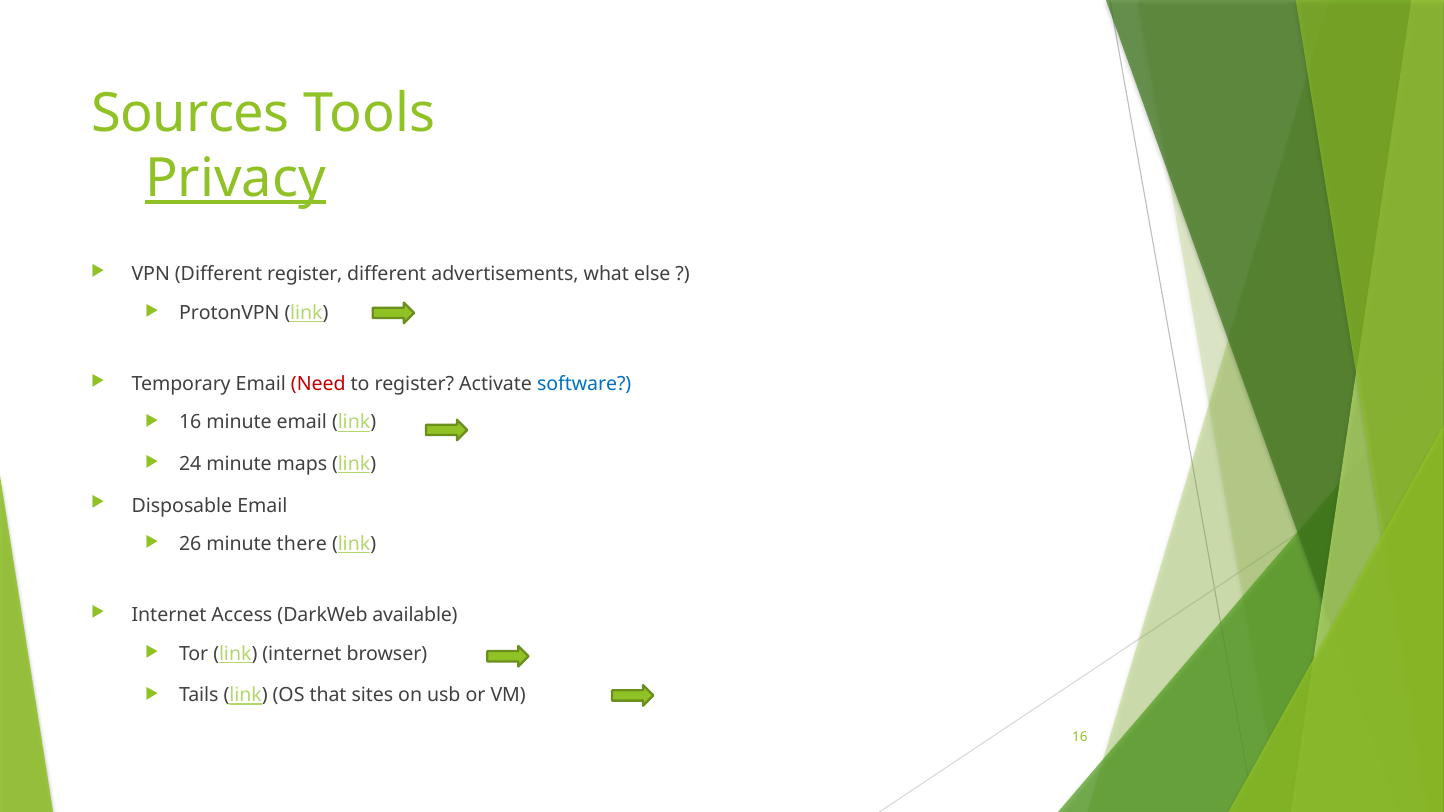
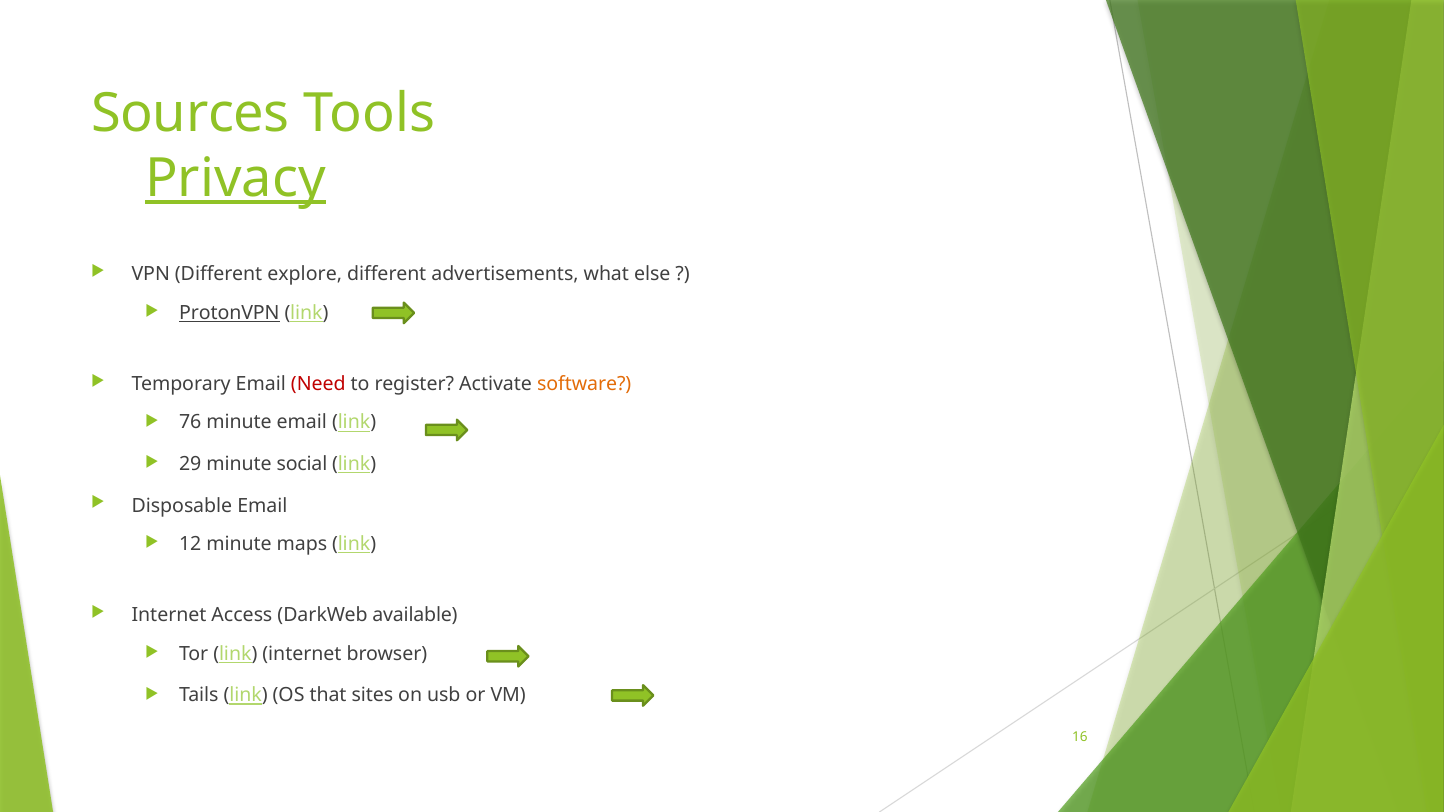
Different register: register -> explore (305, 274)
ProtonVPN underline: none -> present (229, 313)
software colour: blue -> orange (584, 384)
16: 16 -> 76 (190, 423)
24: 24 -> 29 (190, 464)
maps: maps -> social (302, 464)
26: 26 -> 12 (190, 544)
there: there -> maps (302, 544)
